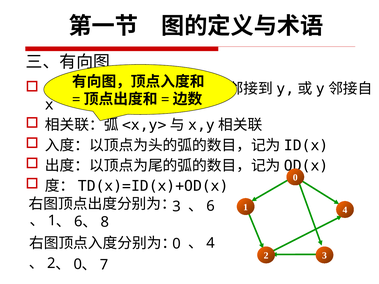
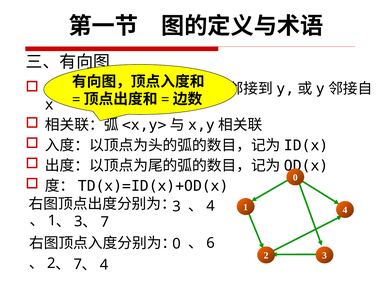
6: 6 -> 4 (211, 206)
6: 6 -> 3 (78, 222)
8: 8 -> 7 (105, 222)
4: 4 -> 6 (211, 243)
0: 0 -> 7 (78, 264)
7: 7 -> 4 (104, 265)
